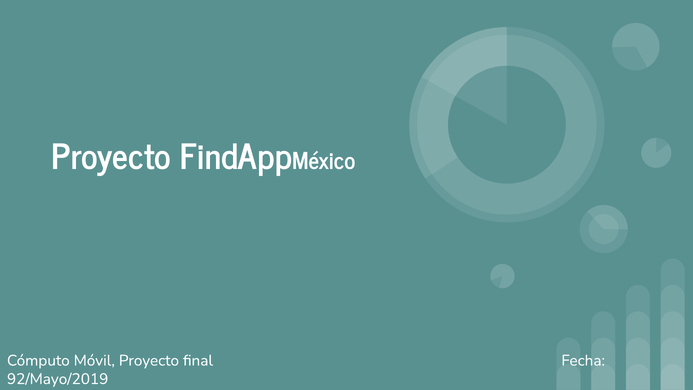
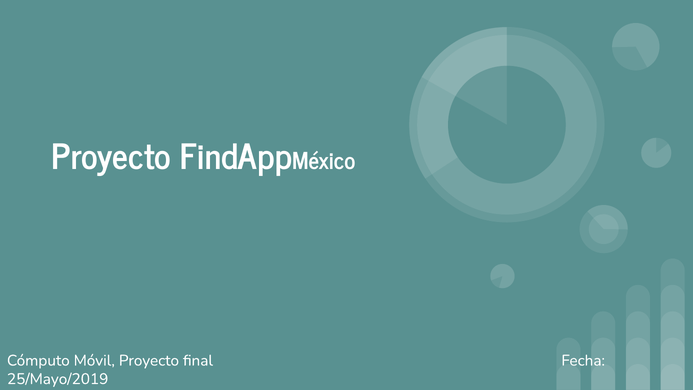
92/Mayo/2019: 92/Mayo/2019 -> 25/Mayo/2019 (58, 379)
